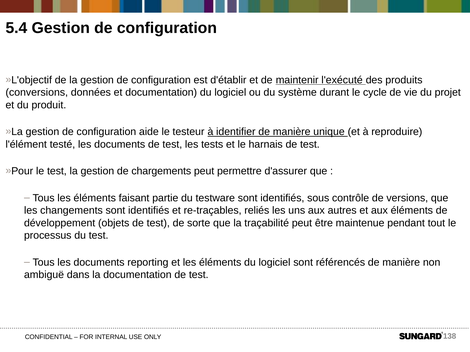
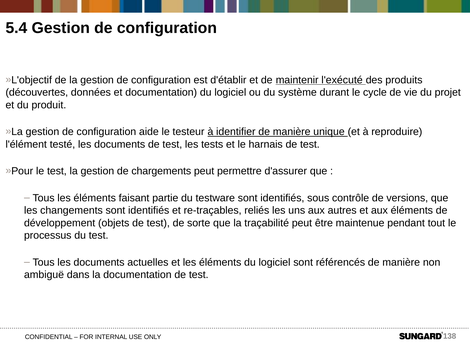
conversions: conversions -> découvertes (37, 93)
reporting: reporting -> actuelles (148, 263)
